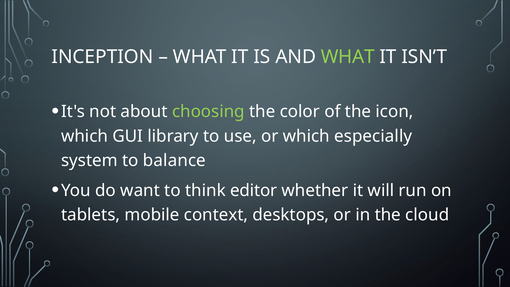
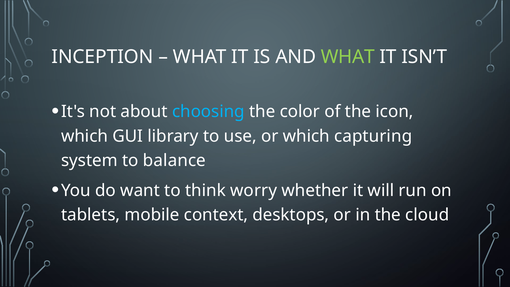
choosing colour: light green -> light blue (208, 112)
especially: especially -> capturing (373, 136)
editor: editor -> worry (254, 190)
